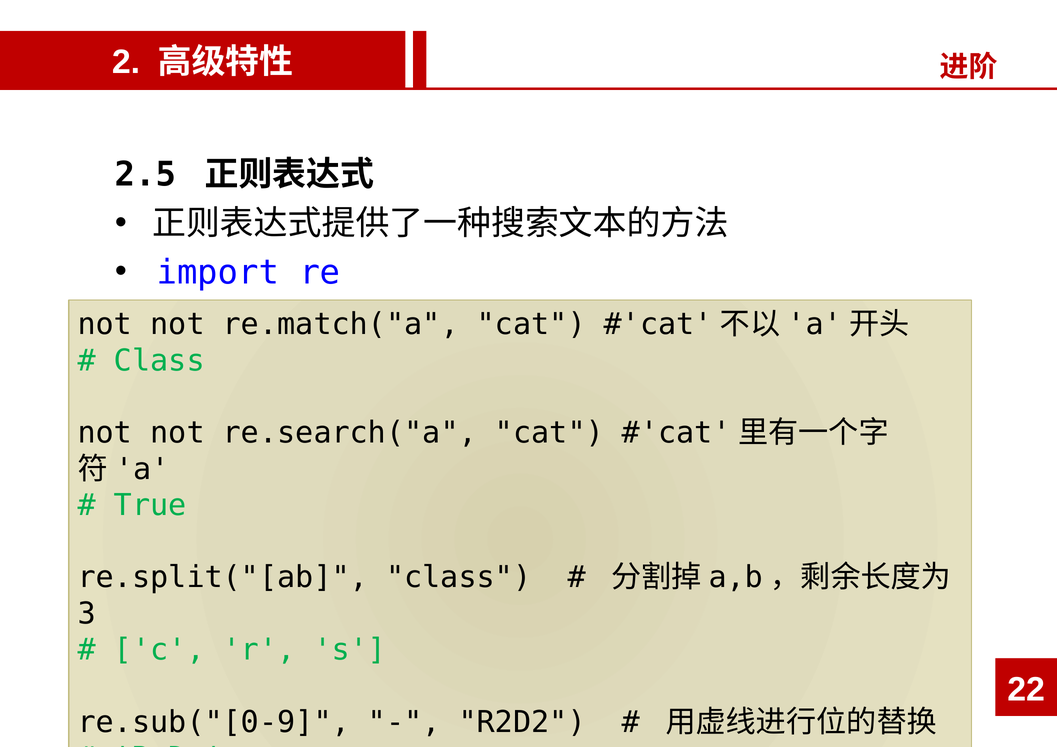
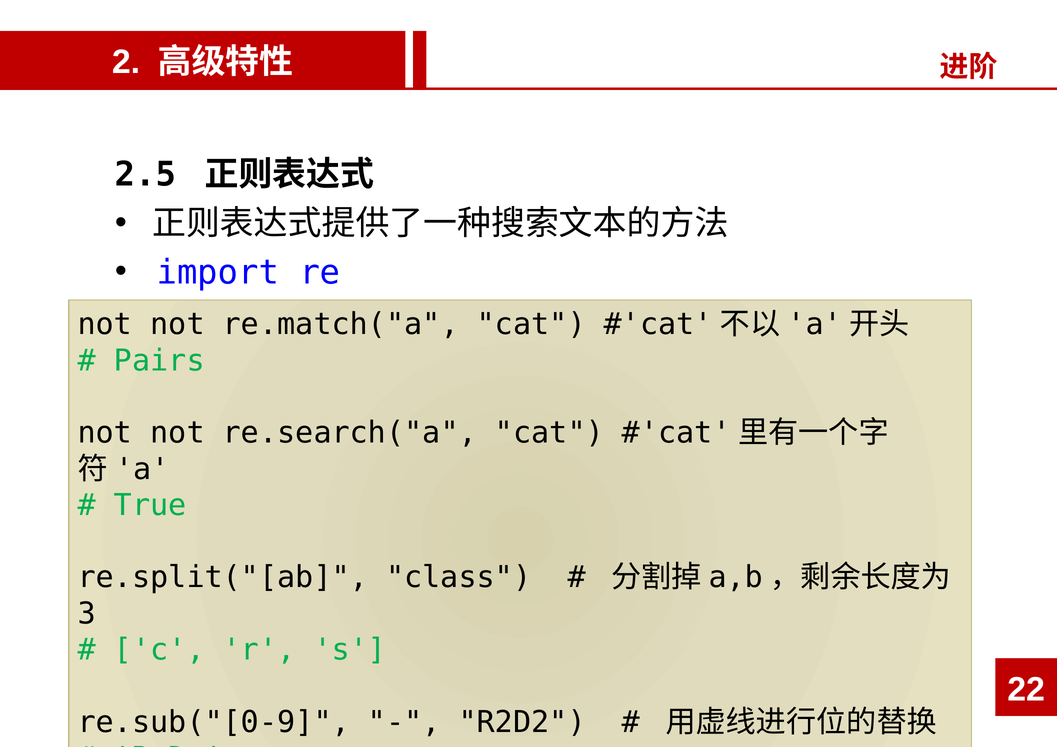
Class: Class -> Pairs (159, 361)
